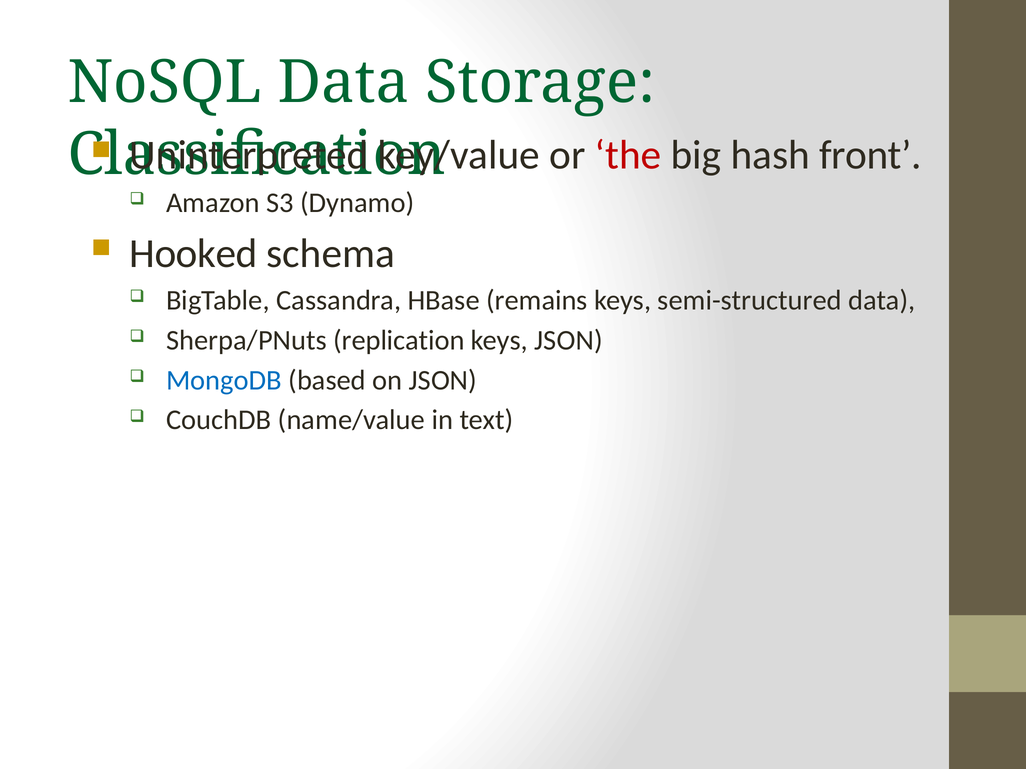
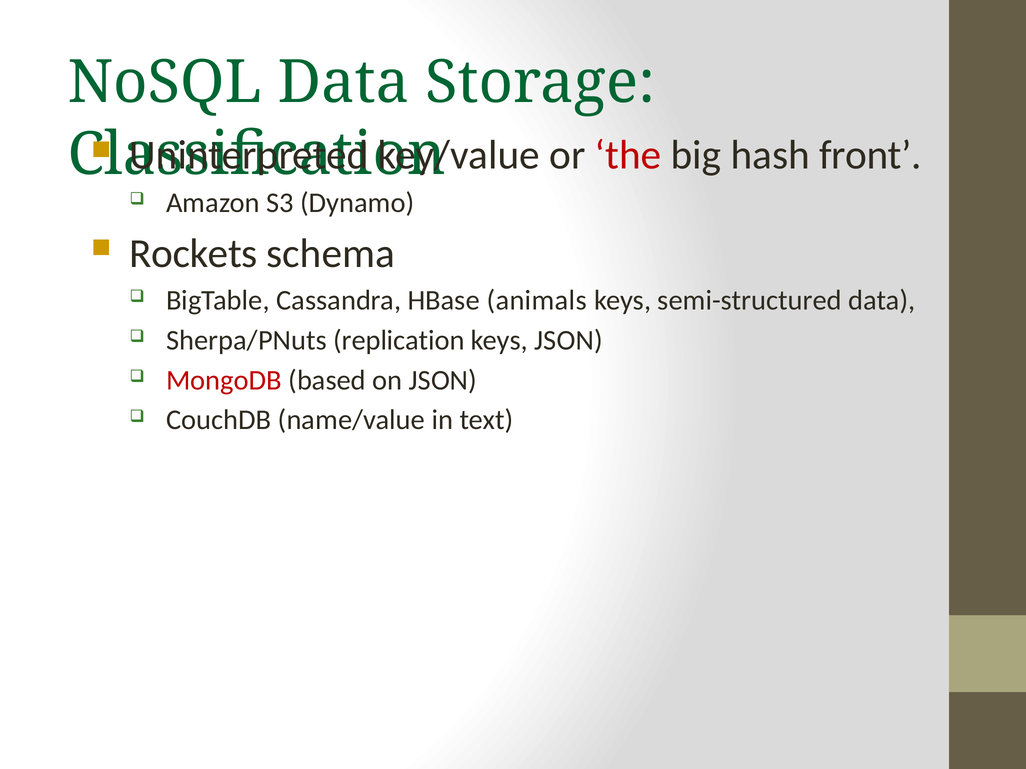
Hooked: Hooked -> Rockets (193, 254)
remains: remains -> animals (537, 301)
MongoDB colour: blue -> red (224, 380)
